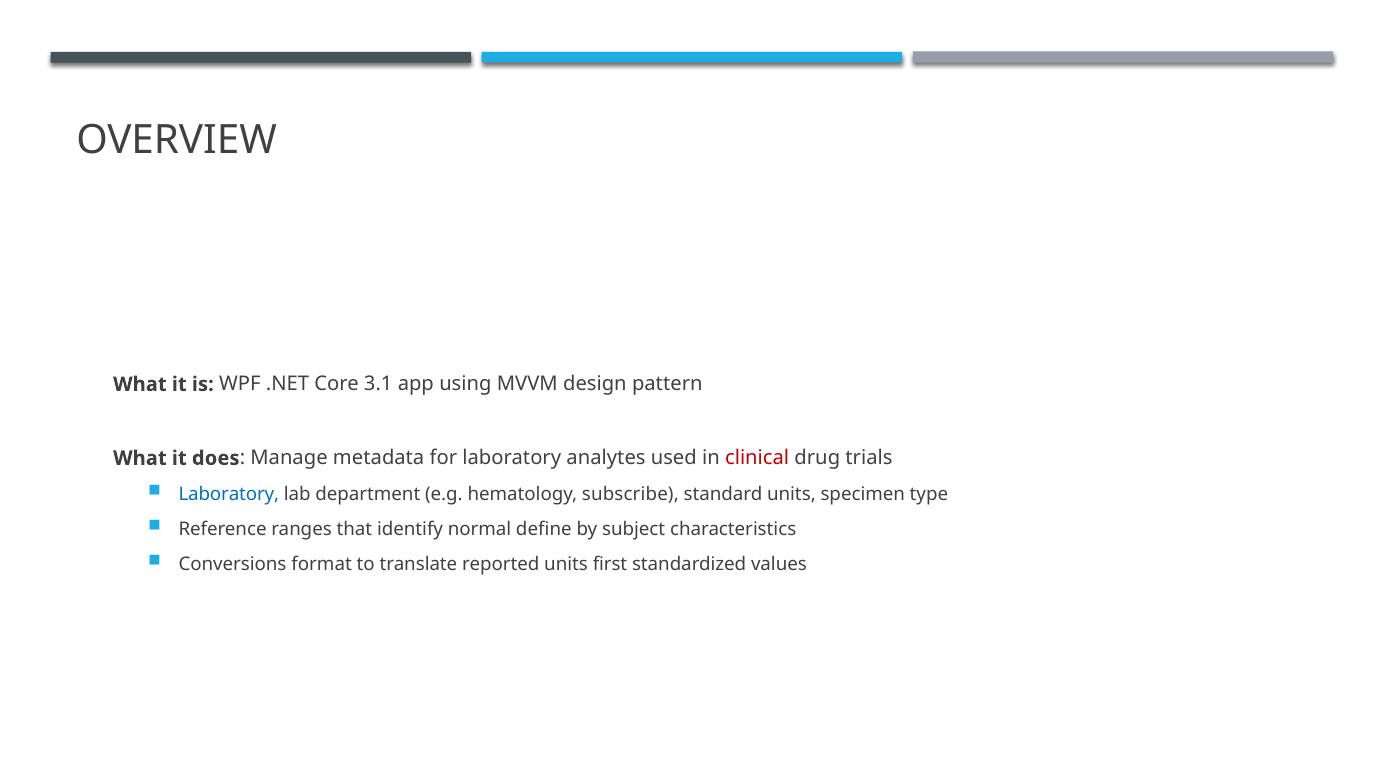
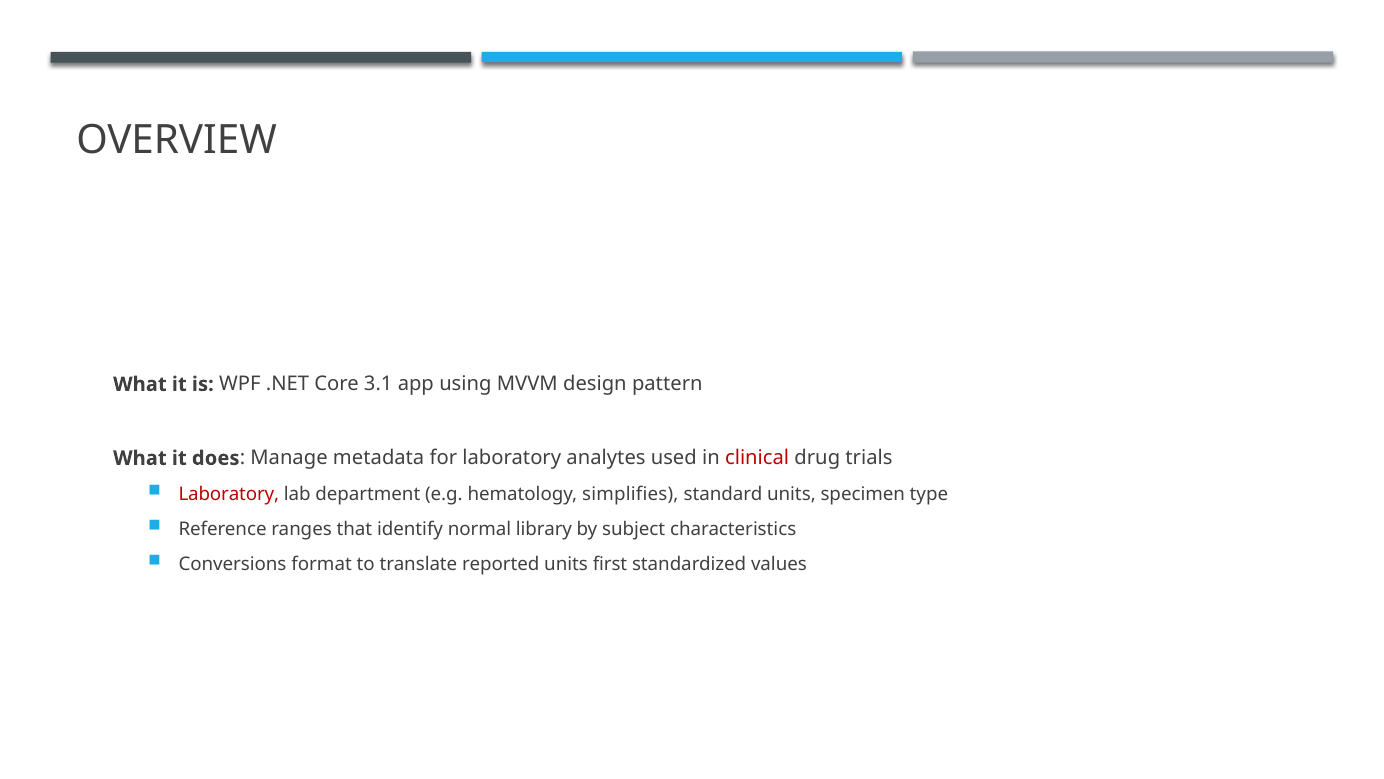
Laboratory colour: blue -> red (229, 494)
subscribe: subscribe -> simplifies (630, 494)
define: define -> library (544, 529)
